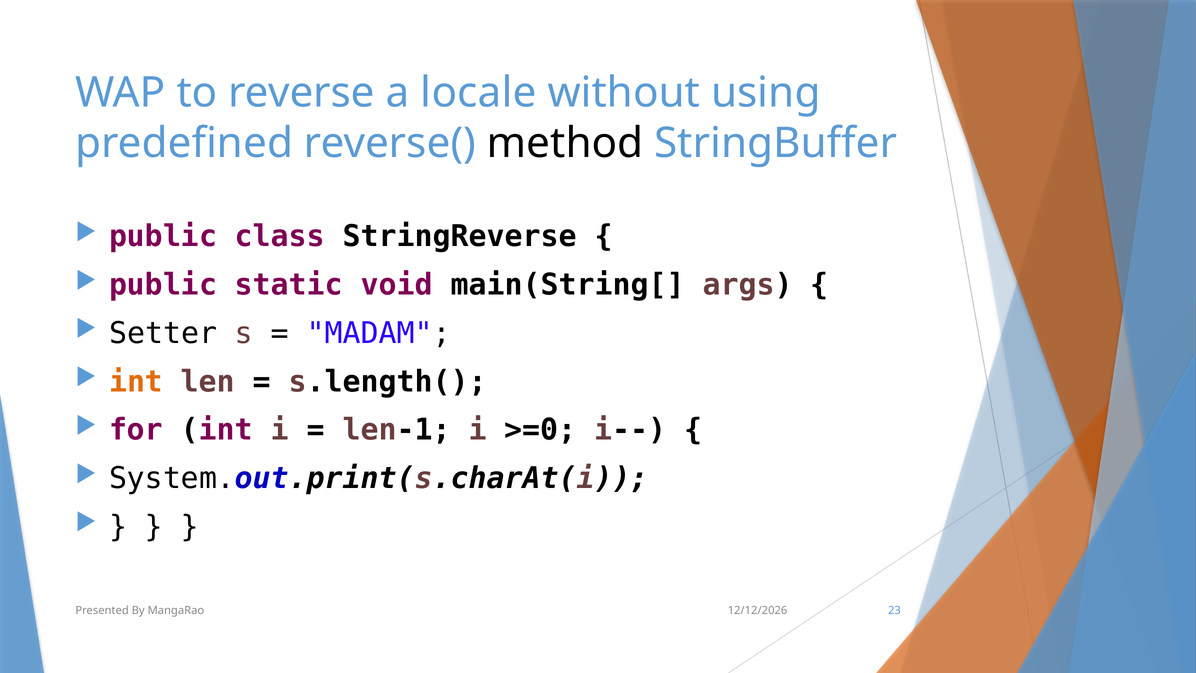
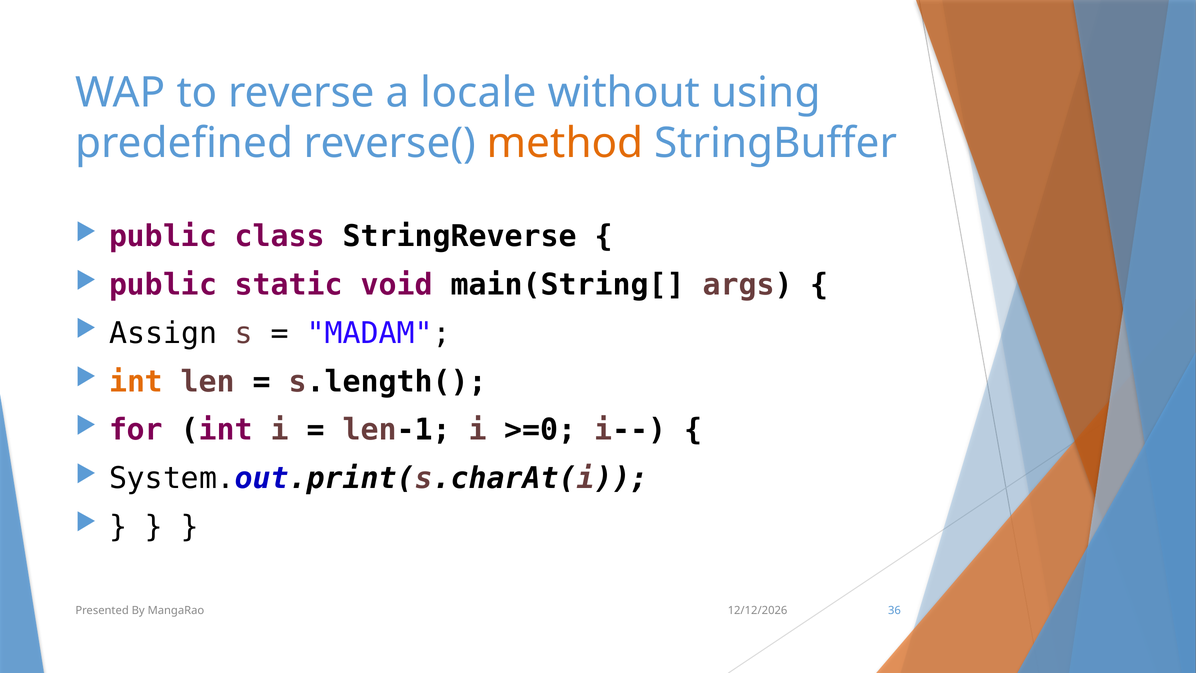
method colour: black -> orange (565, 143)
Setter: Setter -> Assign (163, 333)
23: 23 -> 36 (894, 610)
